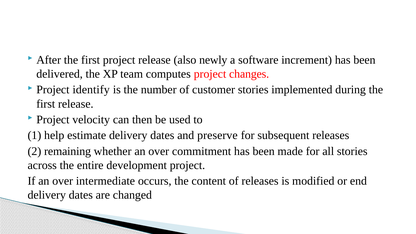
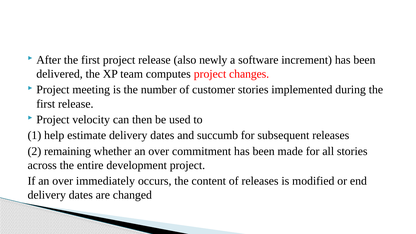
identify: identify -> meeting (91, 90)
preserve: preserve -> succumb (218, 135)
intermediate: intermediate -> immediately (105, 181)
